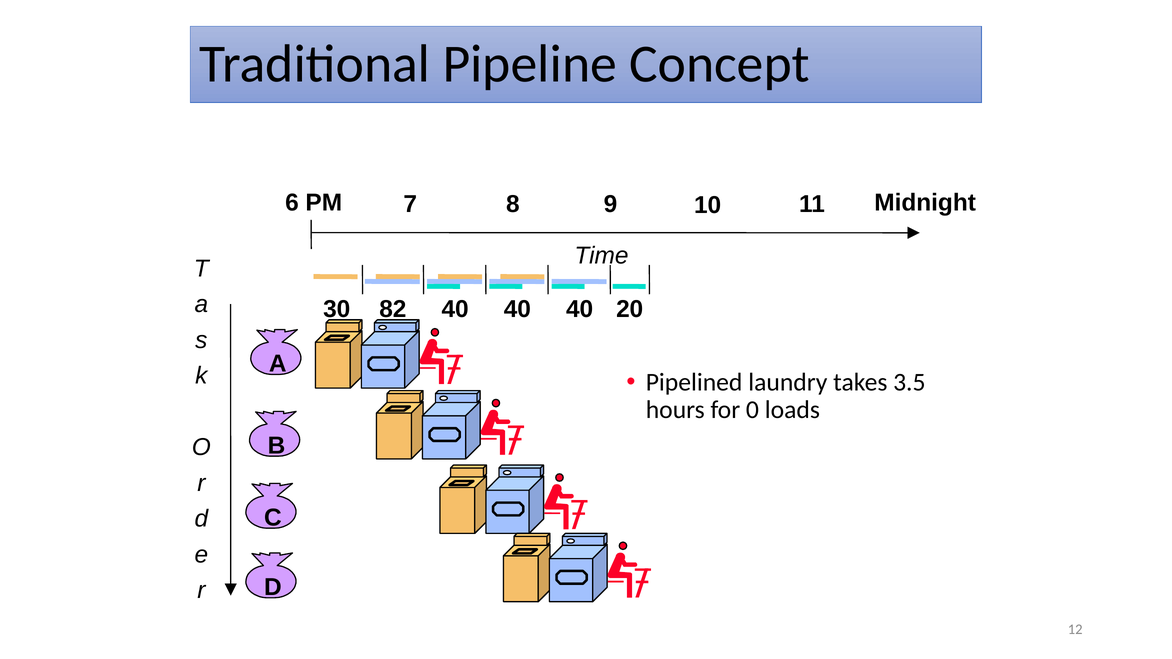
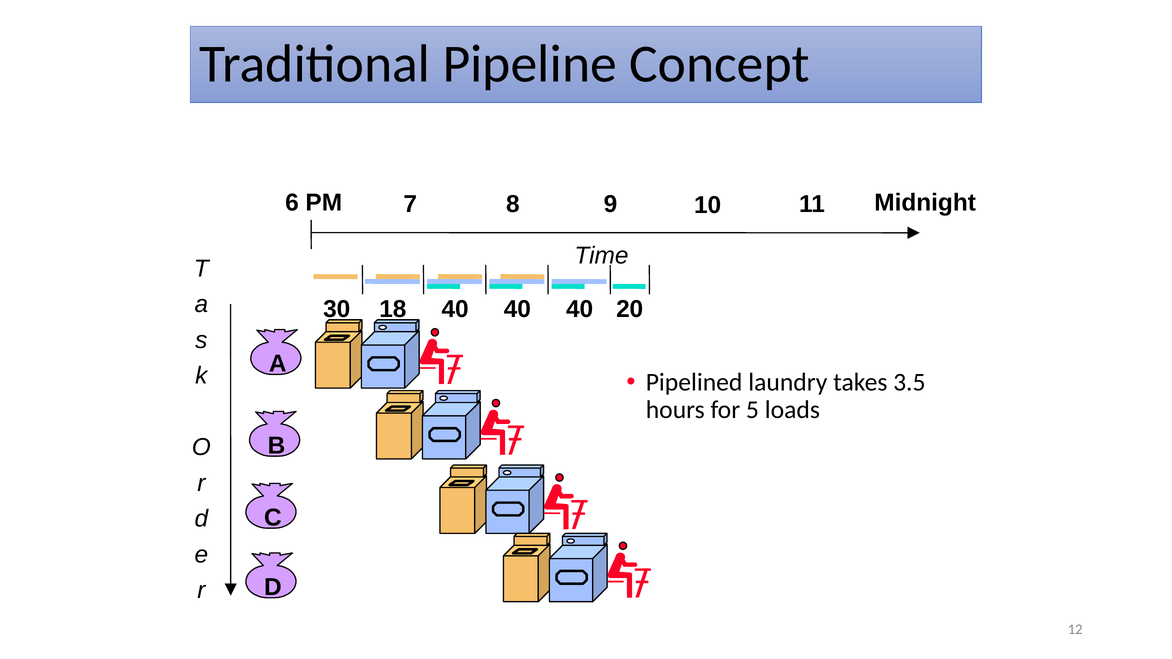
82: 82 -> 18 (393, 309)
0: 0 -> 5 (752, 410)
